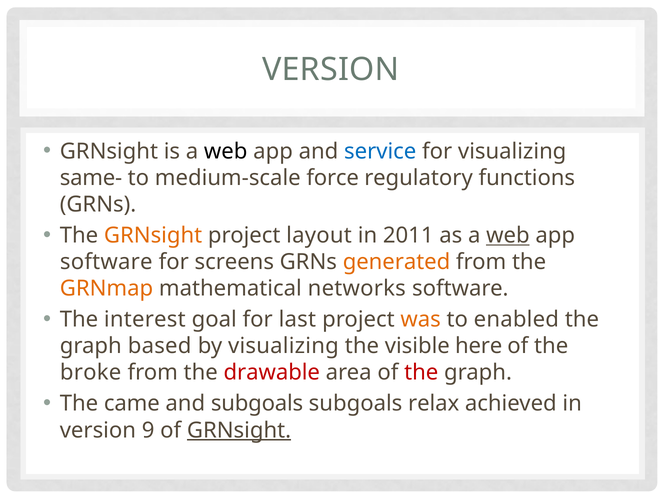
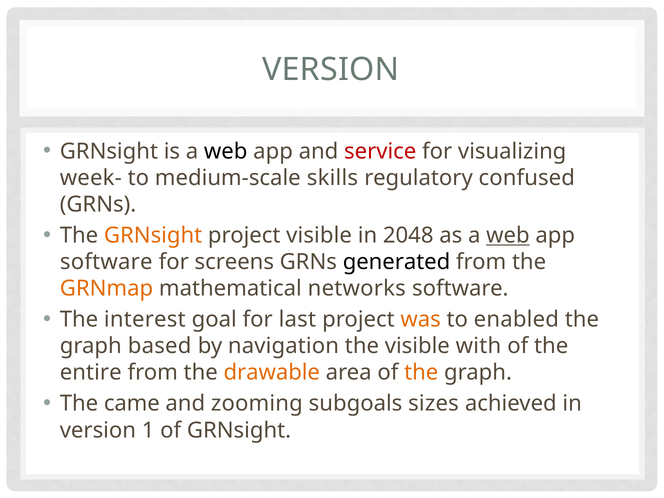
service colour: blue -> red (380, 151)
same-: same- -> week- (91, 178)
force: force -> skills (332, 178)
functions: functions -> confused (527, 178)
project layout: layout -> visible (319, 235)
2011: 2011 -> 2048 (408, 235)
generated colour: orange -> black (396, 262)
by visualizing: visualizing -> navigation (283, 346)
here: here -> with (478, 346)
broke: broke -> entire (91, 373)
drawable colour: red -> orange (272, 373)
the colour: red -> orange (421, 373)
and subgoals: subgoals -> zooming (257, 404)
relax: relax -> sizes (434, 404)
9: 9 -> 1 (148, 430)
GRNsight underline: present -> none (239, 430)
